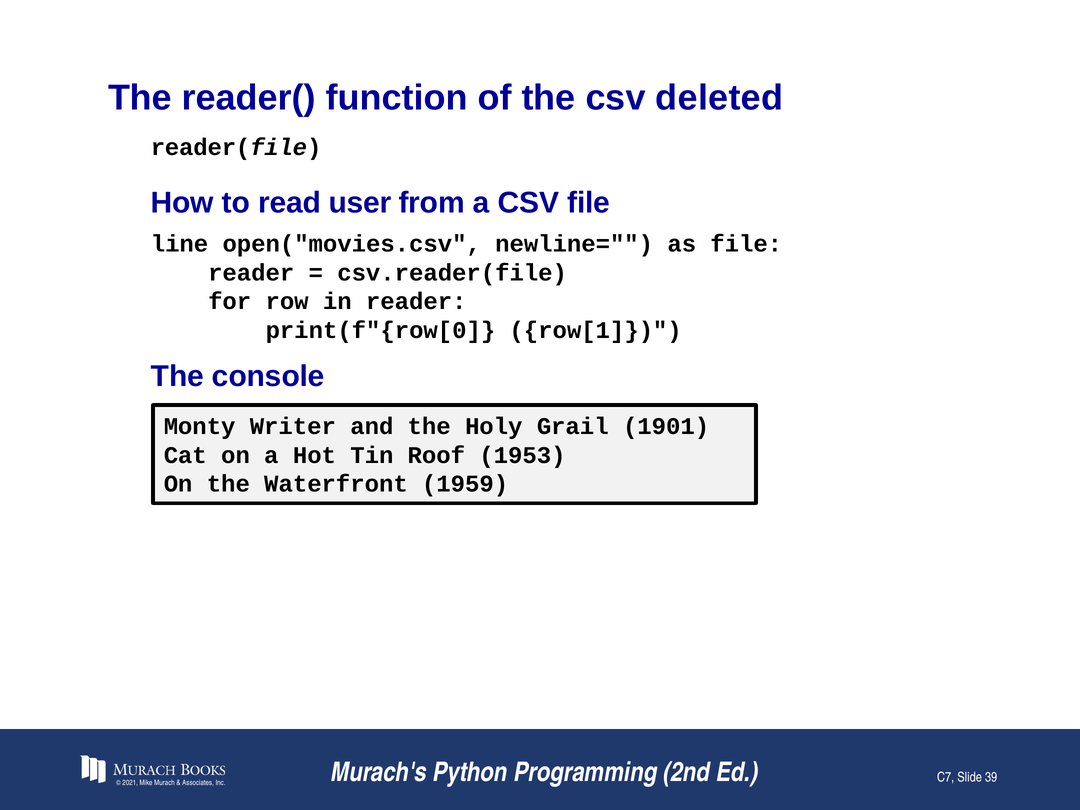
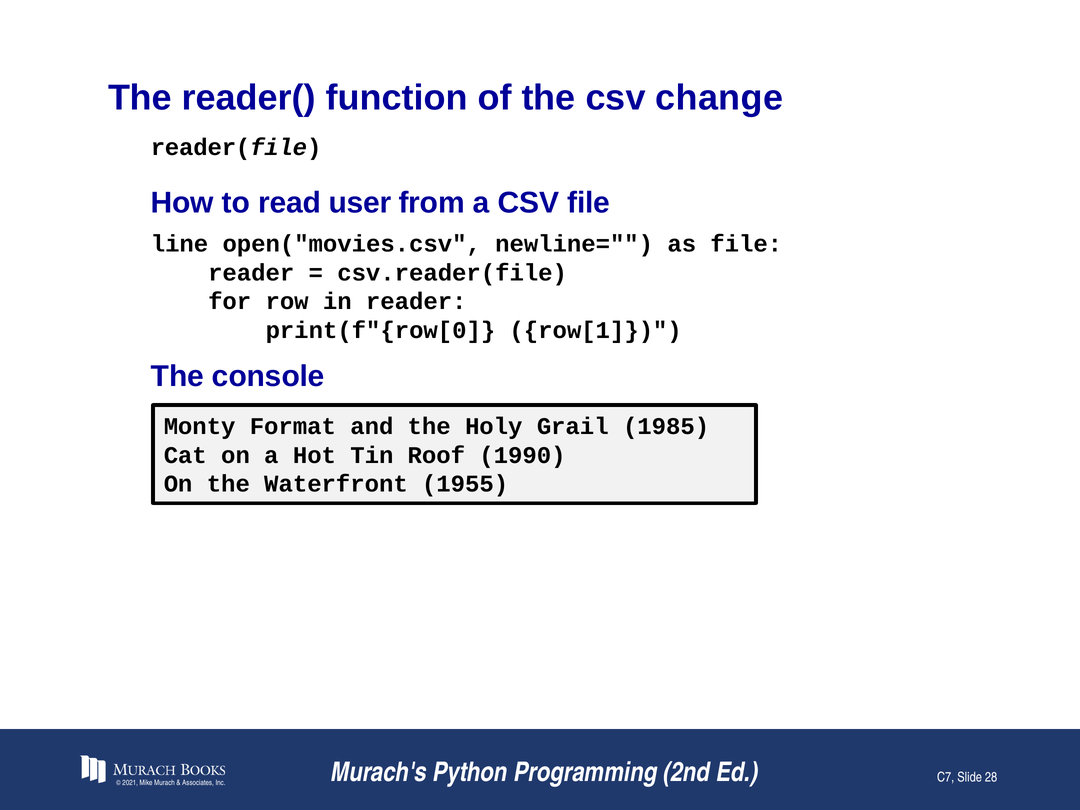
deleted: deleted -> change (719, 98)
Writer: Writer -> Format (293, 426)
1901: 1901 -> 1985 (666, 426)
1953: 1953 -> 1990 (522, 455)
1959: 1959 -> 1955 (465, 484)
39: 39 -> 28 (991, 777)
